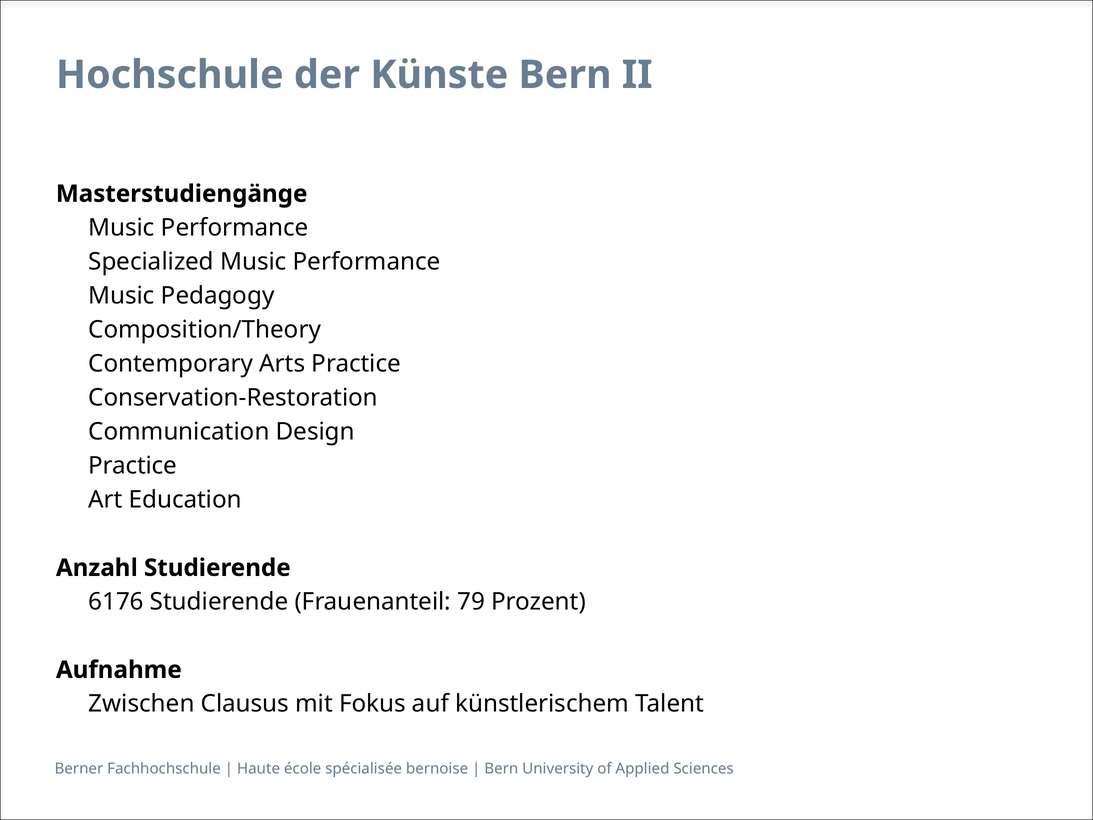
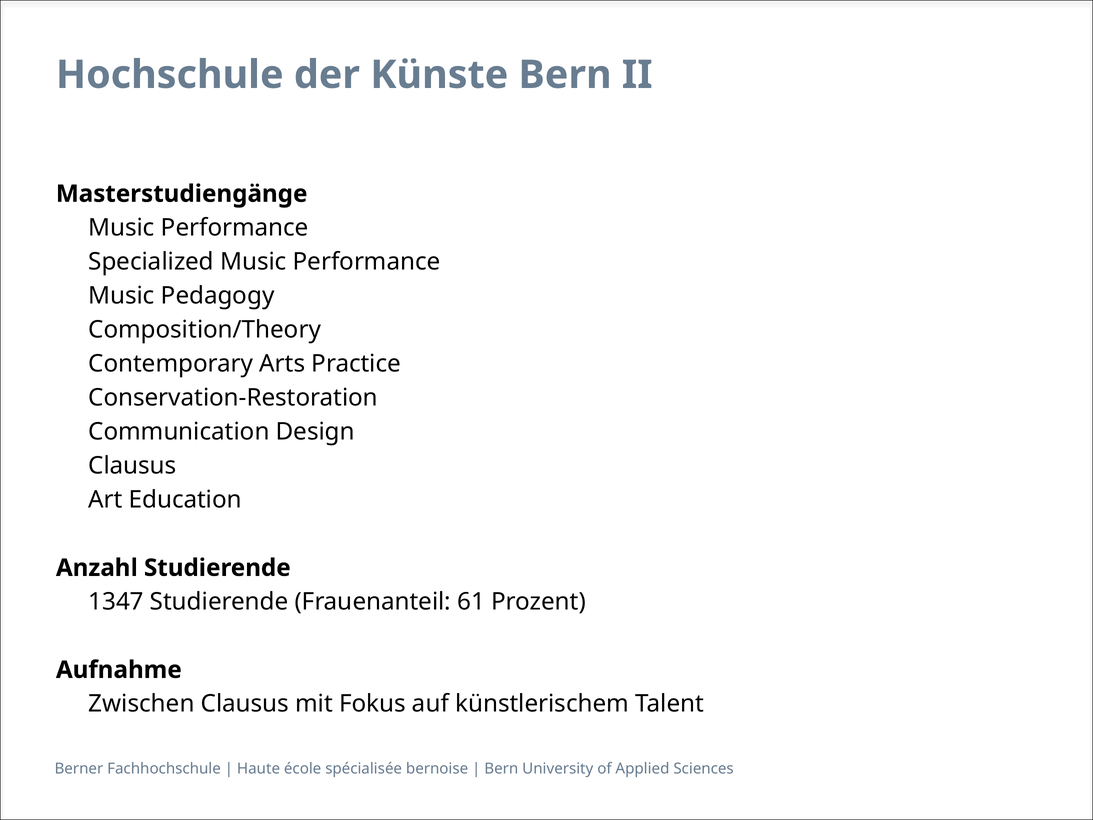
Practice: Practice -> Clausus (132, 466)
6176: 6176 -> 1347 (116, 602)
79: 79 -> 61 (471, 602)
